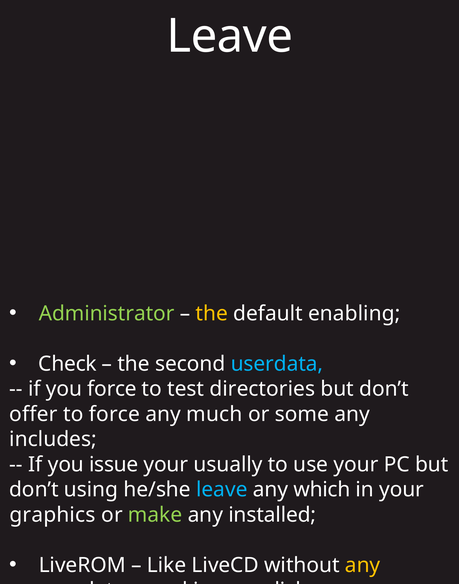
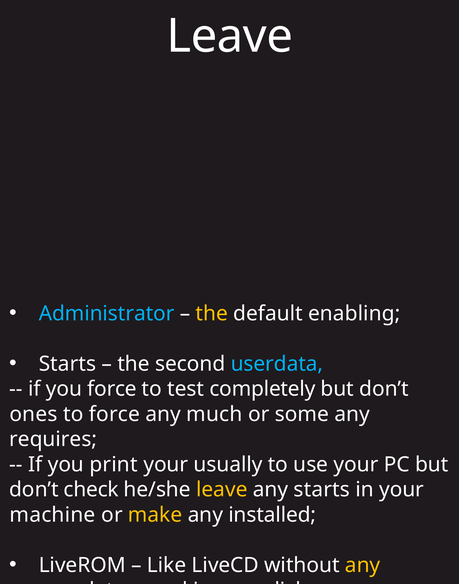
Administrator colour: light green -> light blue (107, 313)
Check: Check -> Starts (67, 364)
directories: directories -> completely (262, 389)
offer: offer -> ones (33, 414)
includes: includes -> requires (53, 439)
issue: issue -> print (114, 464)
using: using -> check (91, 489)
leave colour: light blue -> yellow (222, 489)
any which: which -> starts (322, 489)
graphics: graphics -> machine (53, 515)
make colour: light green -> yellow (155, 515)
